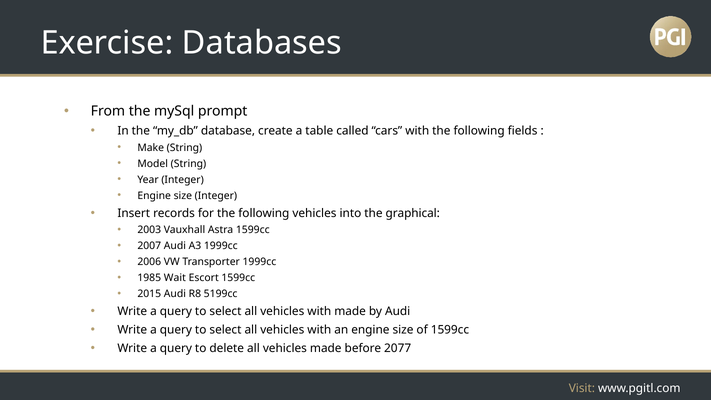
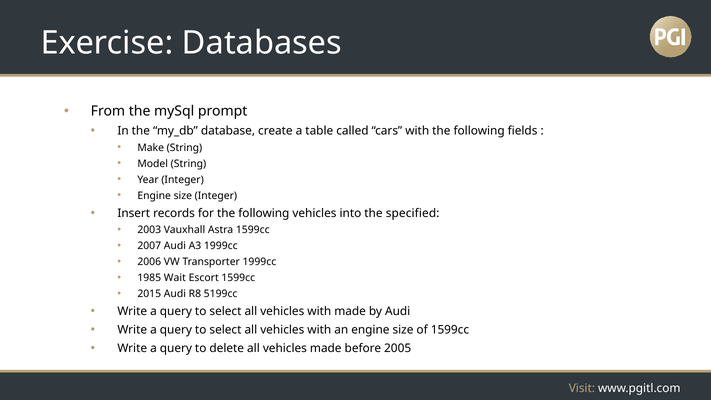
graphical: graphical -> specified (413, 213)
2077: 2077 -> 2005 (398, 348)
